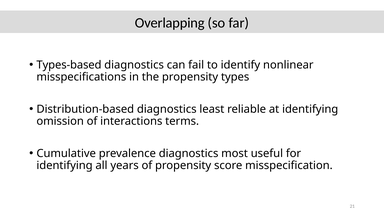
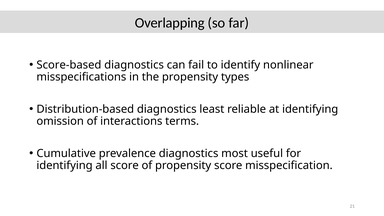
Types-based: Types-based -> Score-based (69, 65)
all years: years -> score (125, 165)
